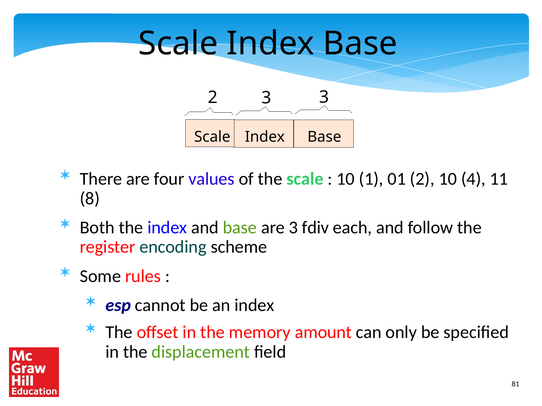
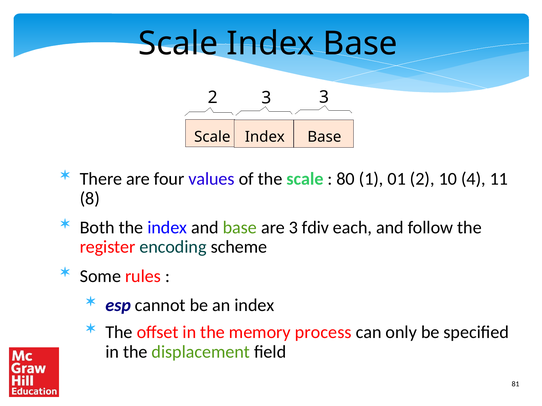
10: 10 -> 80 (346, 179)
amount: amount -> process (323, 333)
